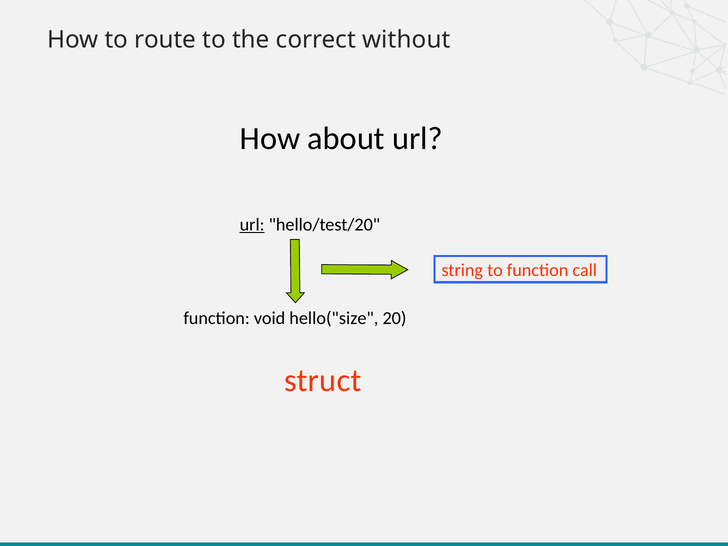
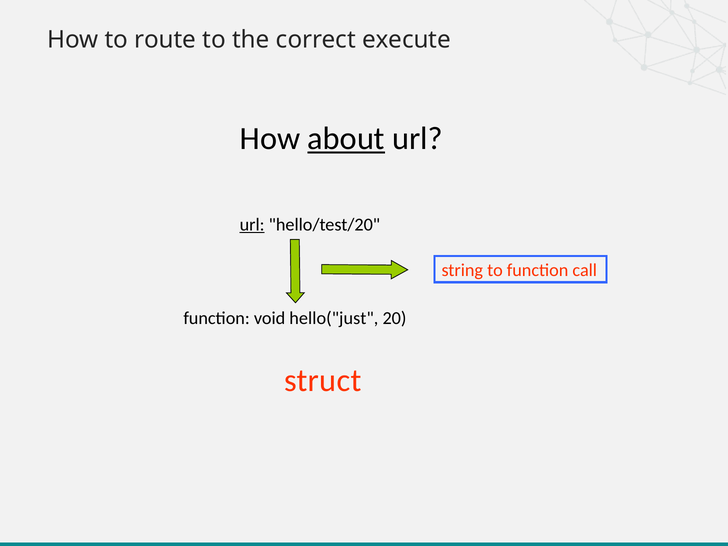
without: without -> execute (406, 40)
about underline: none -> present (346, 139)
hello("size: hello("size -> hello("just (334, 318)
